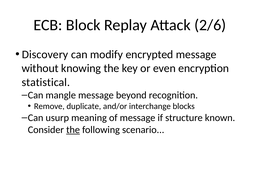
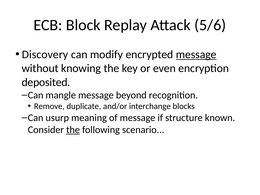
2/6: 2/6 -> 5/6 (210, 25)
message underline: none -> present (196, 55)
statistical: statistical -> deposited (46, 82)
